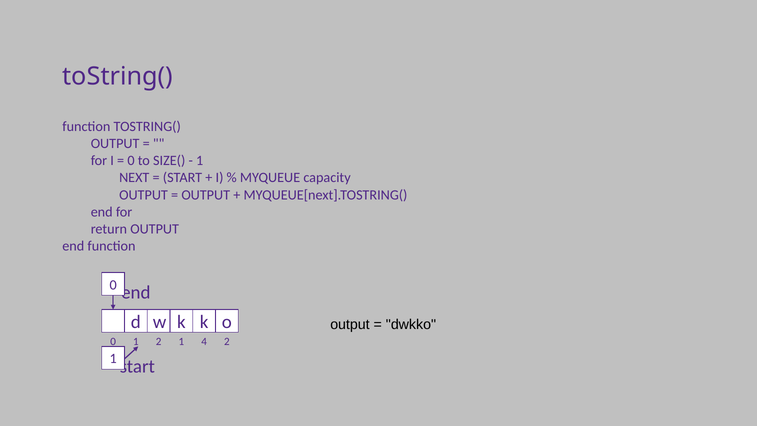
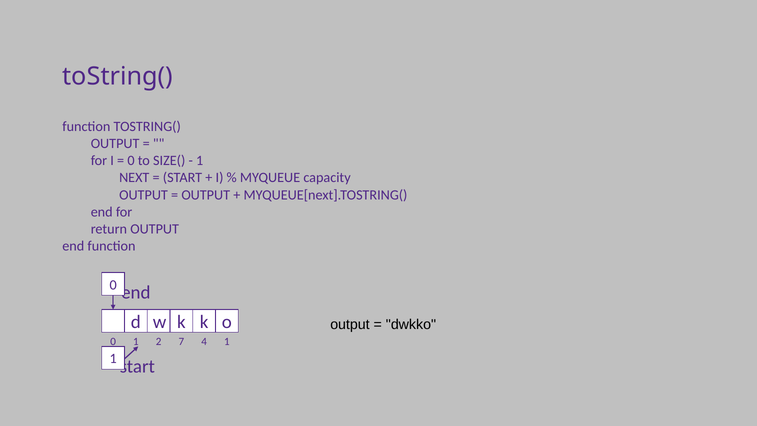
2 1: 1 -> 7 (181, 341)
4 2: 2 -> 1 (227, 341)
